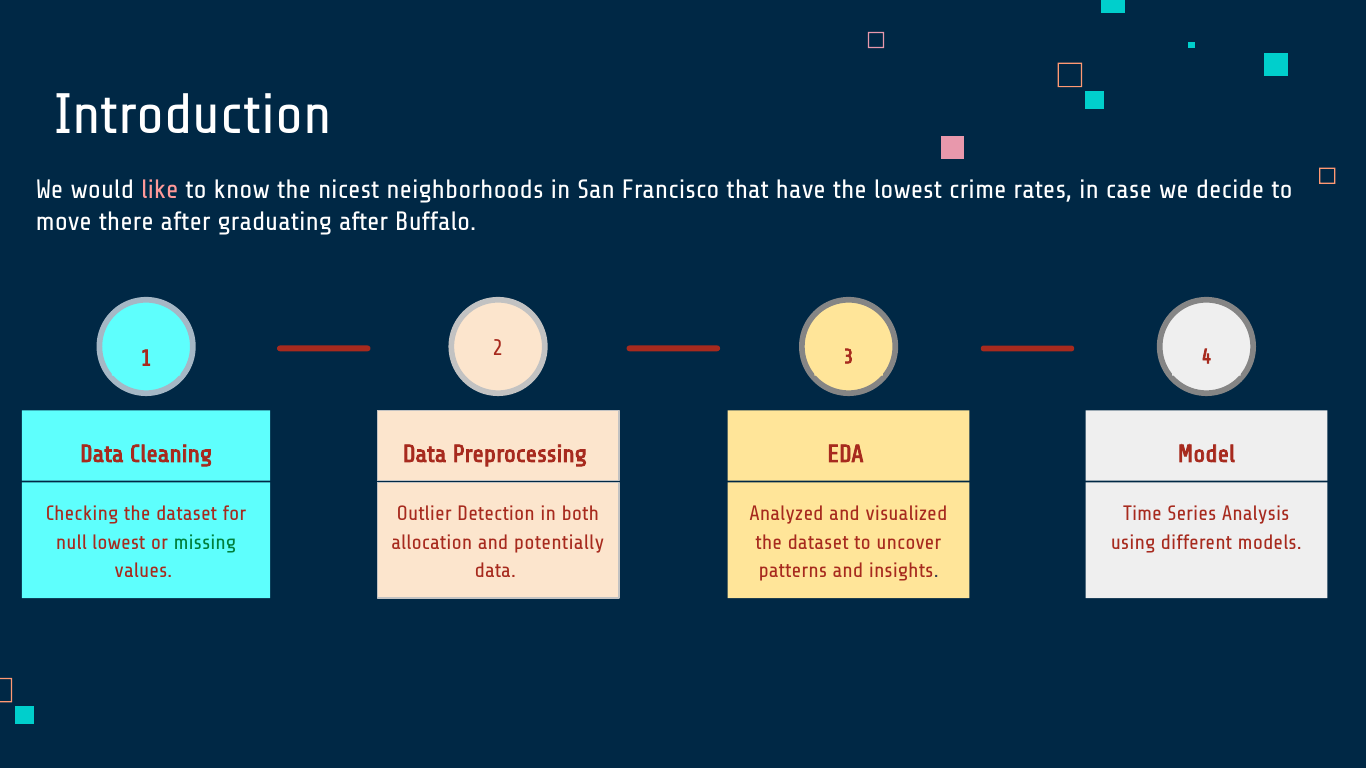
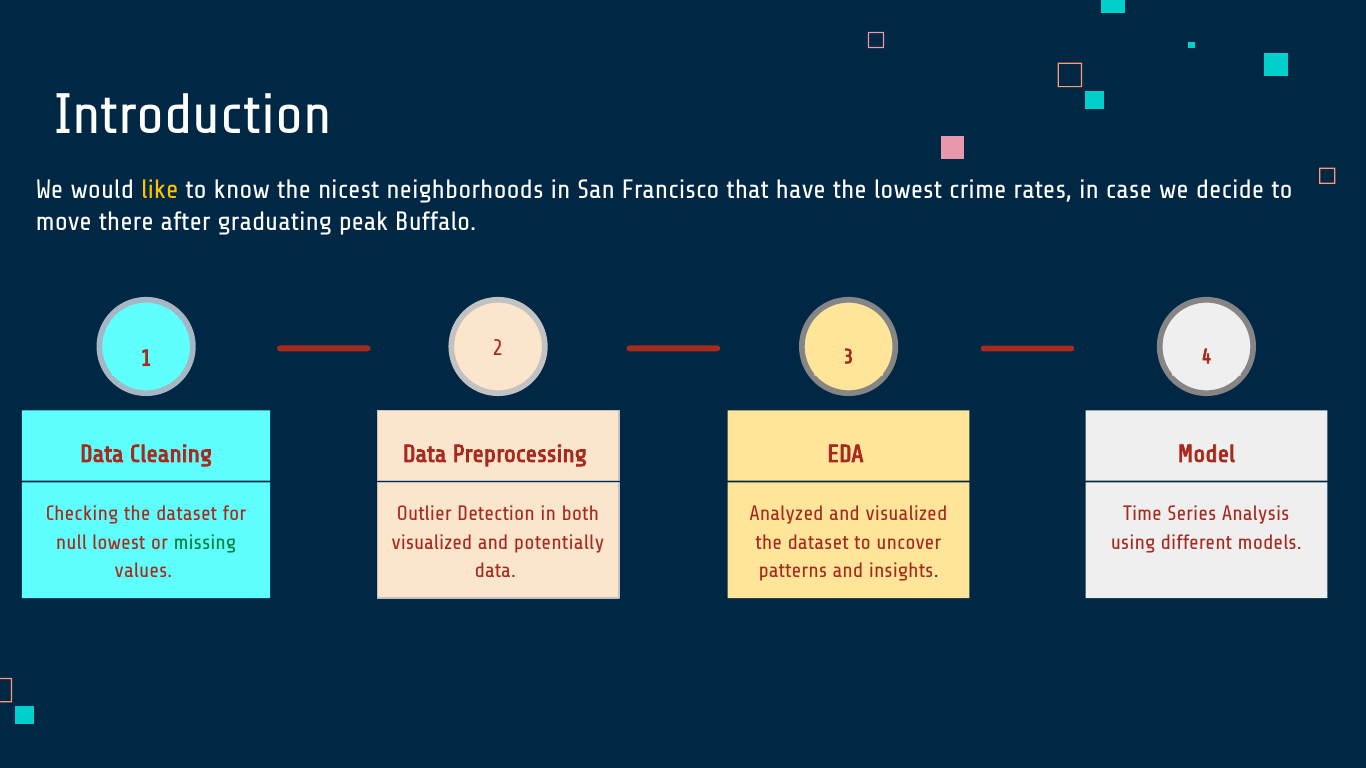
like colour: pink -> yellow (160, 190)
graduating after: after -> peak (364, 222)
allocation: allocation -> visualized (432, 543)
